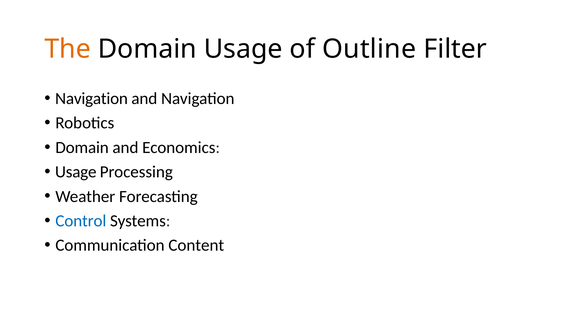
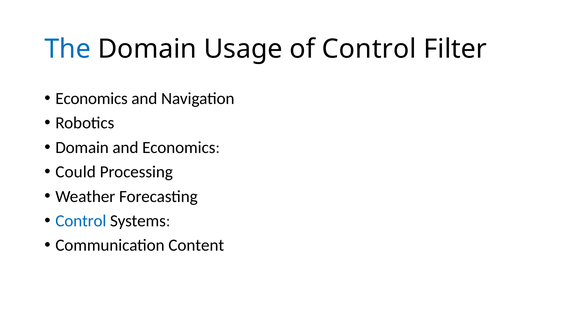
The colour: orange -> blue (68, 49)
of Outline: Outline -> Control (369, 49)
Navigation: Navigation -> Economics (92, 99)
Usage: Usage -> Could (76, 172)
